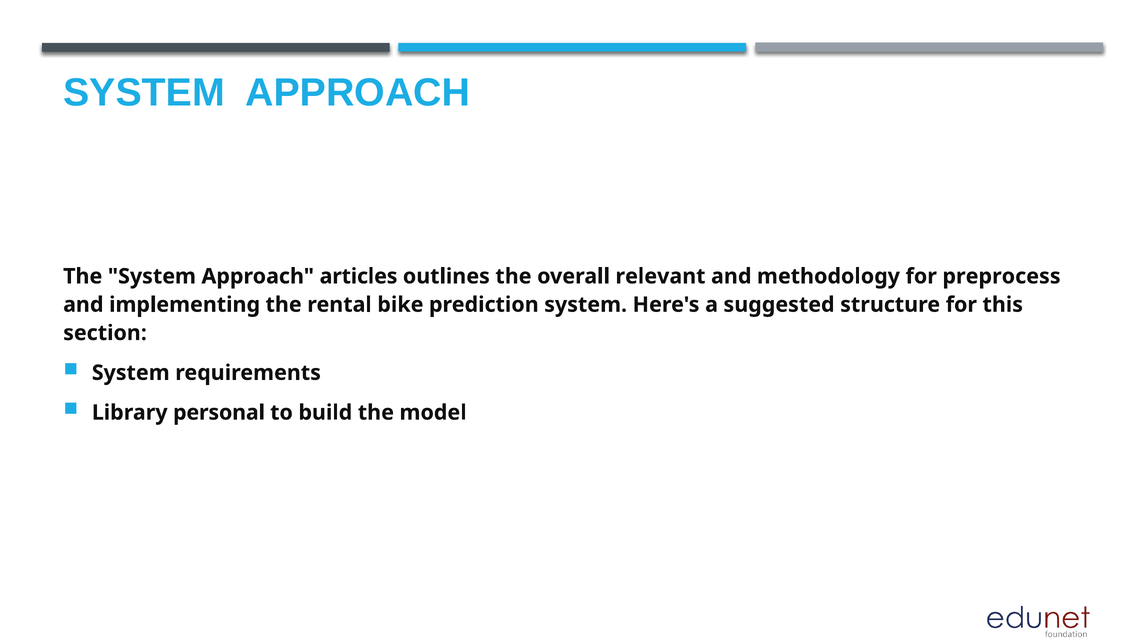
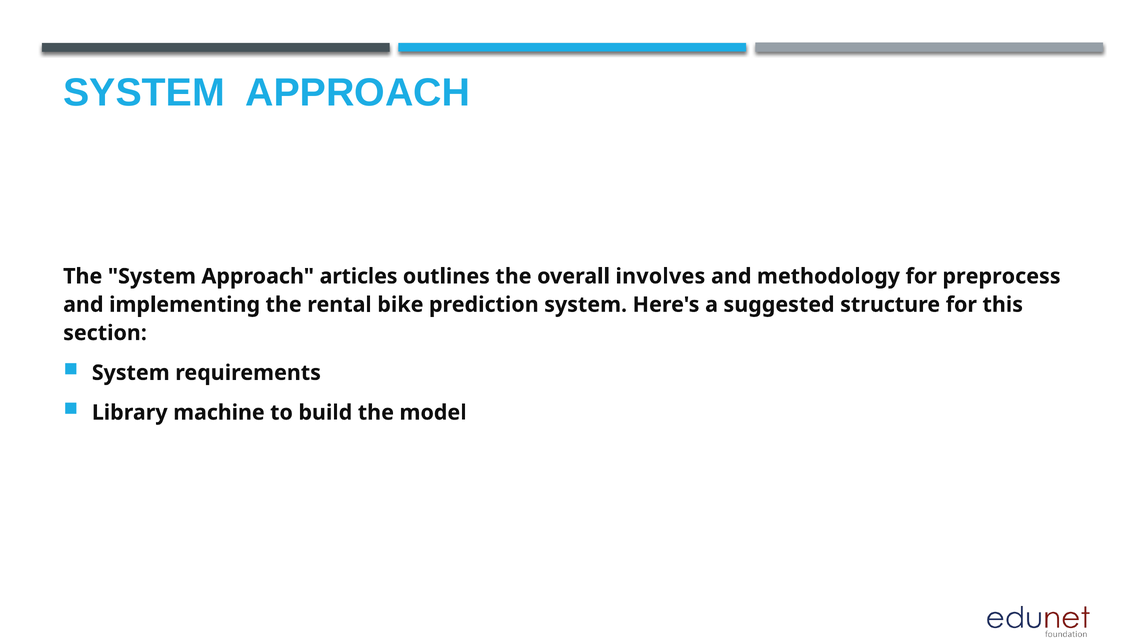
relevant: relevant -> involves (660, 276)
personal: personal -> machine (219, 413)
